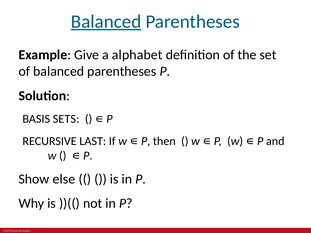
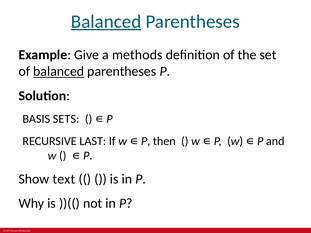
alphabet: alphabet -> methods (137, 55)
balanced underline: none -> present (59, 71)
else: else -> text (64, 179)
